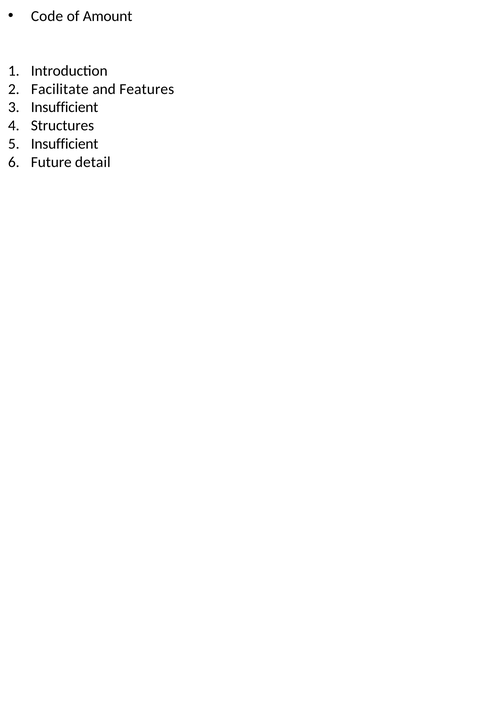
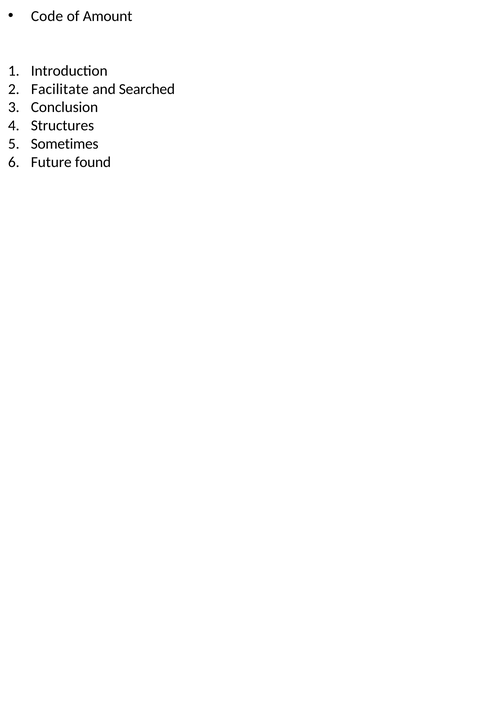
Features: Features -> Searched (147, 89)
Insufficient: Insufficient -> Conclusion (65, 107)
Insufficient: Insufficient -> Sometimes (65, 144)
detail: detail -> found (93, 162)
